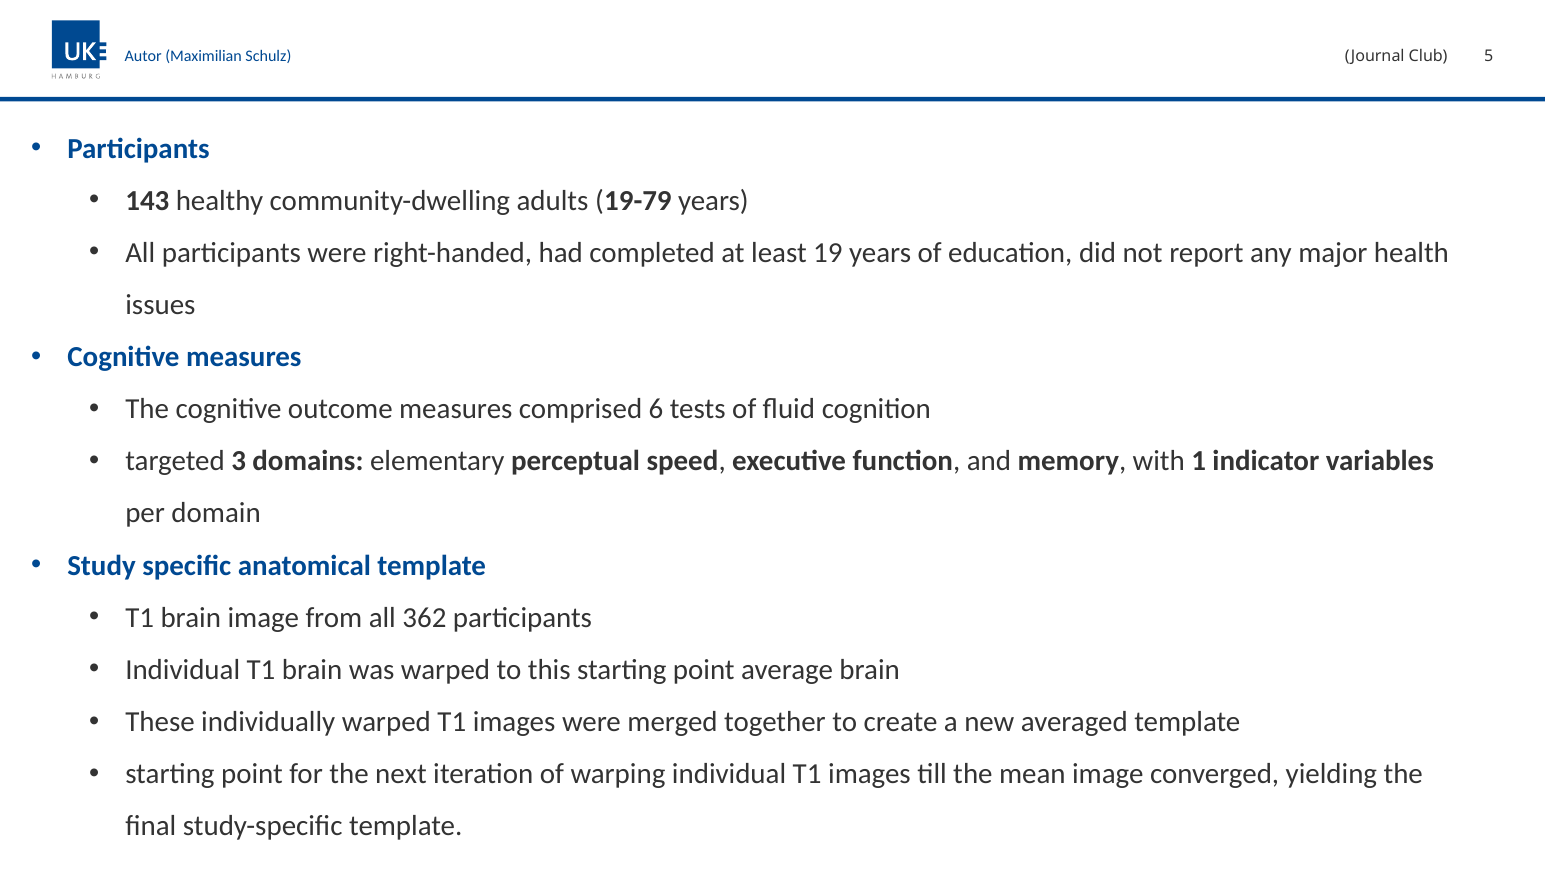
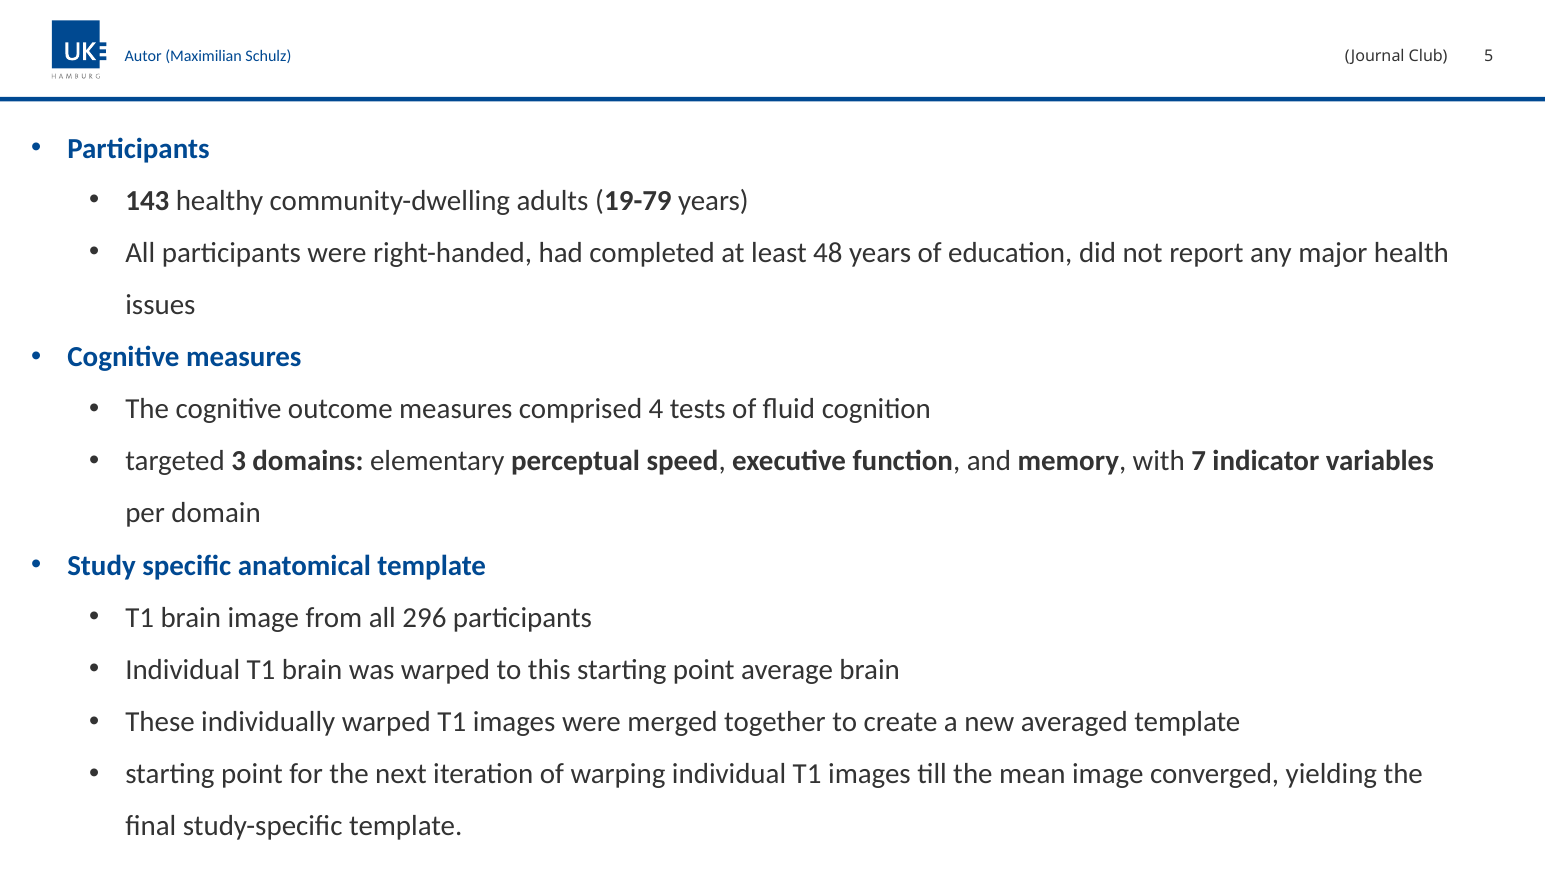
19: 19 -> 48 (828, 253)
6: 6 -> 4 (656, 409)
1: 1 -> 7 (1199, 461)
362: 362 -> 296 (424, 618)
